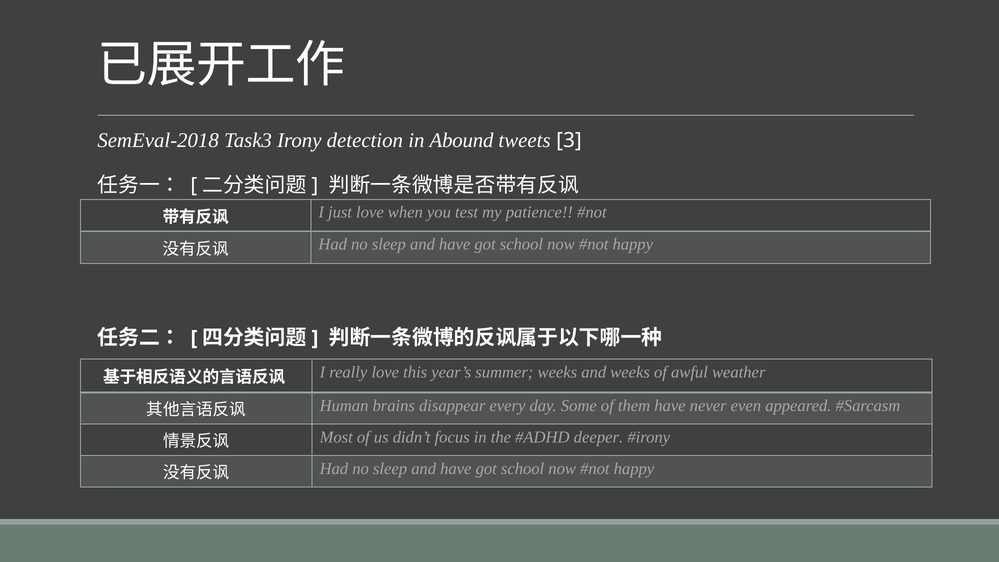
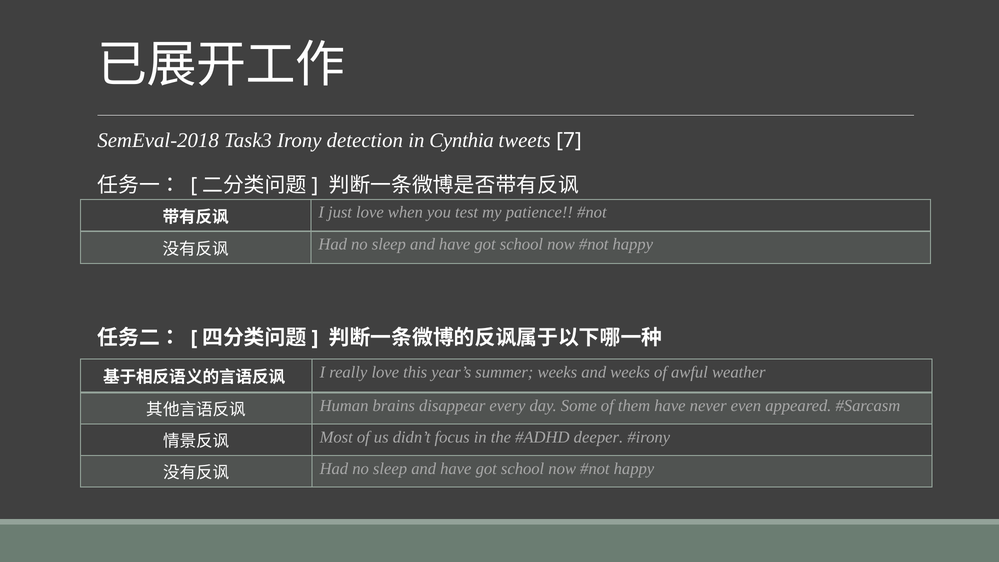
Abound: Abound -> Cynthia (462, 141)
3: 3 -> 7 (569, 141)
